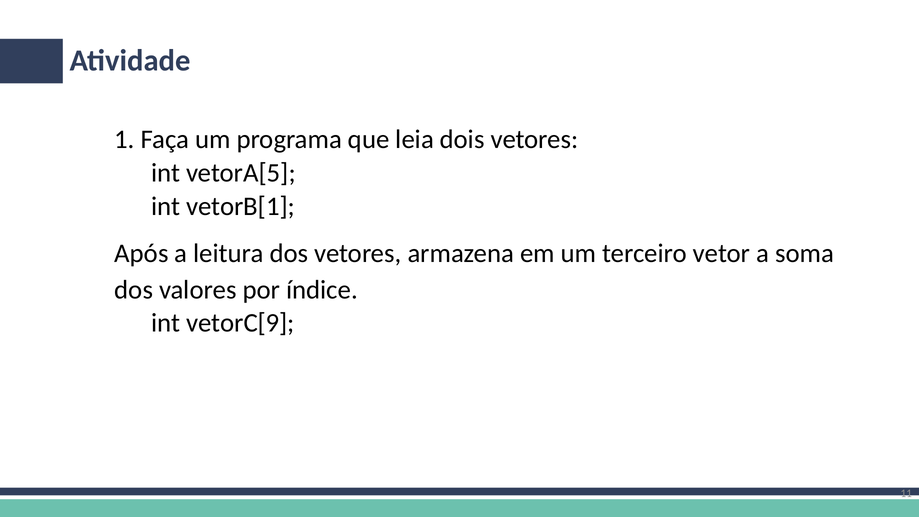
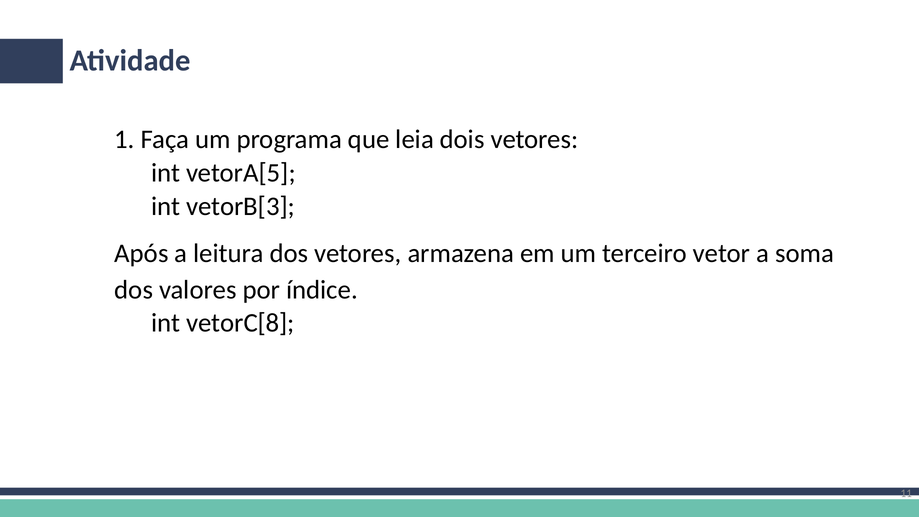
vetorB[1: vetorB[1 -> vetorB[3 (240, 207)
vetorC[9: vetorC[9 -> vetorC[8 (240, 323)
